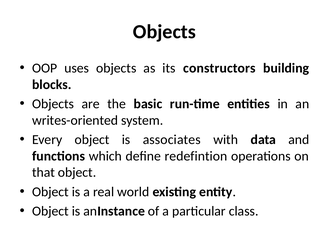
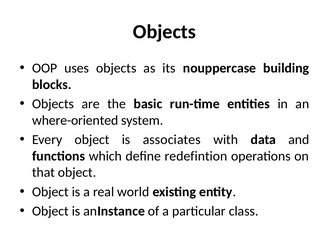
constructors: constructors -> nouppercase (220, 68)
writes-oriented: writes-oriented -> where-oriented (75, 121)
